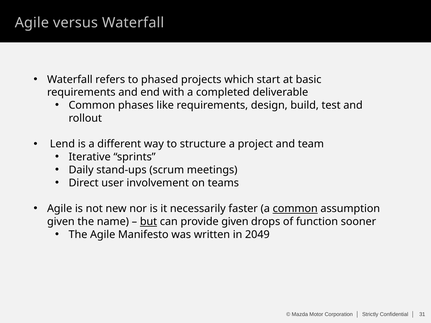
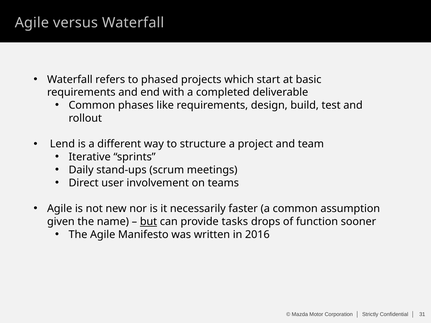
common underline: present -> none (295, 209)
provide given: given -> tasks (235, 222)
2049: 2049 -> 2016 (257, 235)
